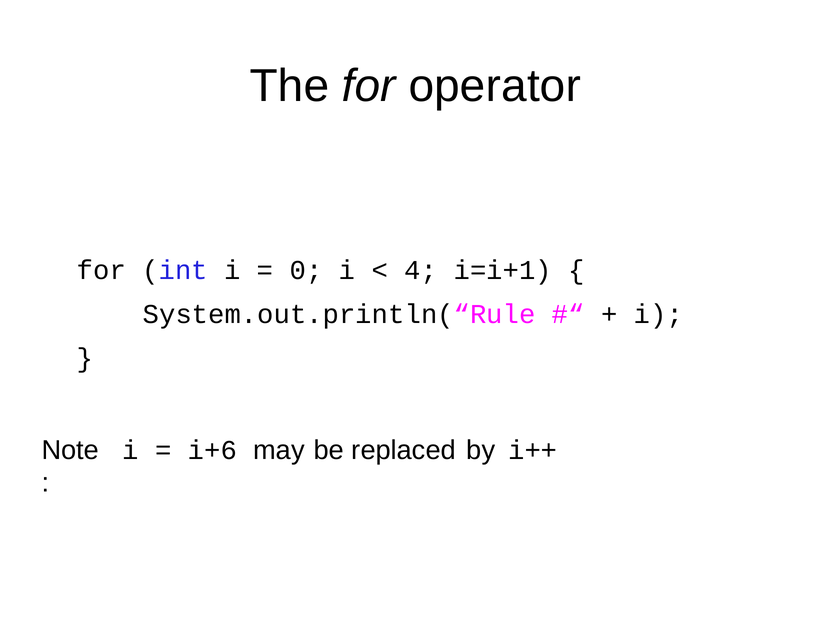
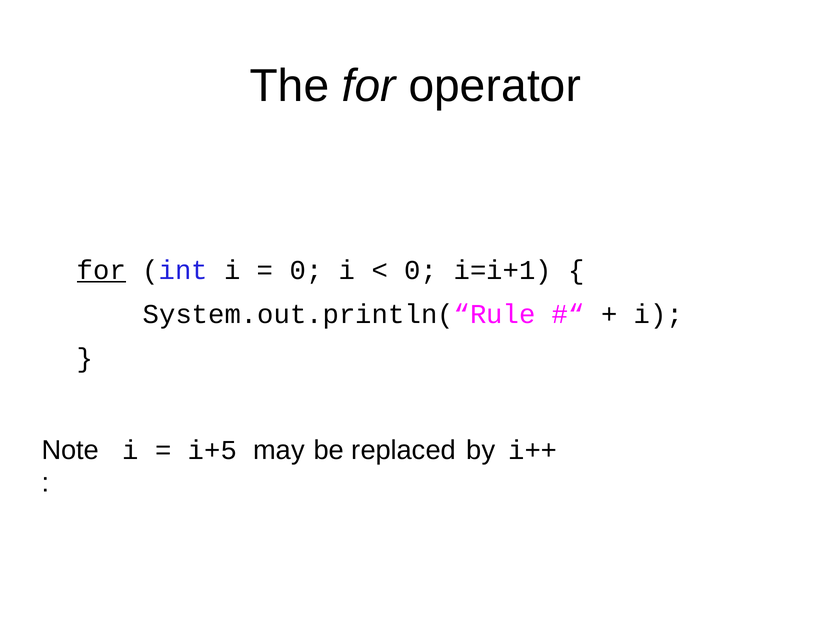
for underline: none -> present (101, 270)
4: 4 -> 0 (421, 270)
i+6: i+6 -> i+5 (212, 450)
